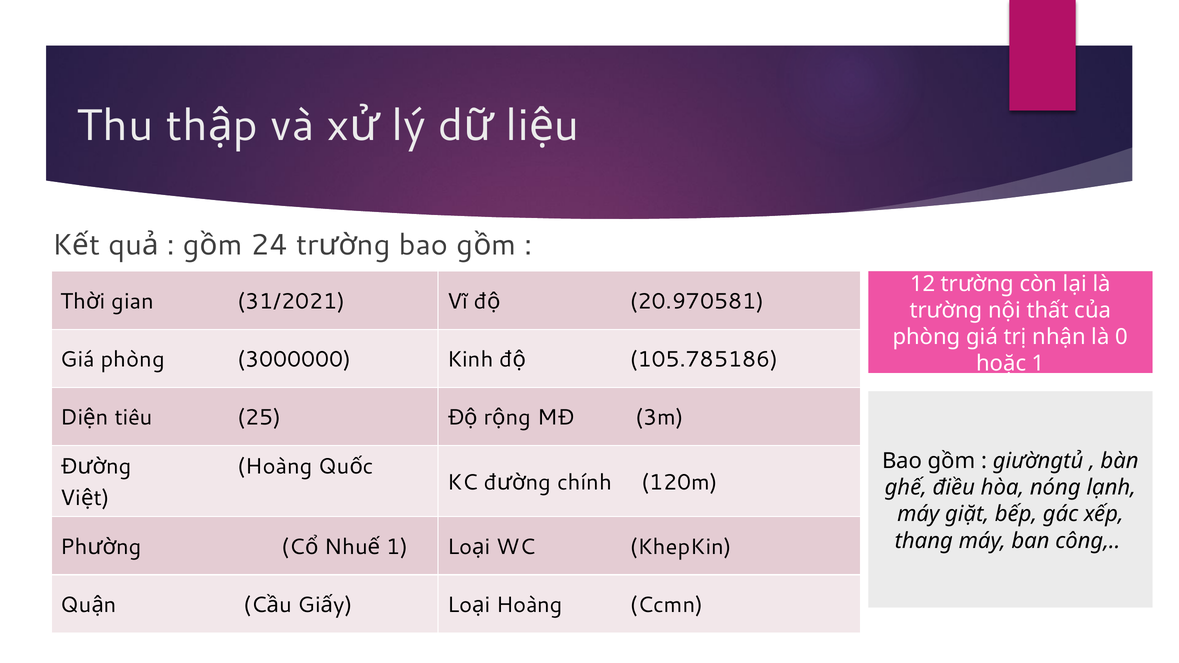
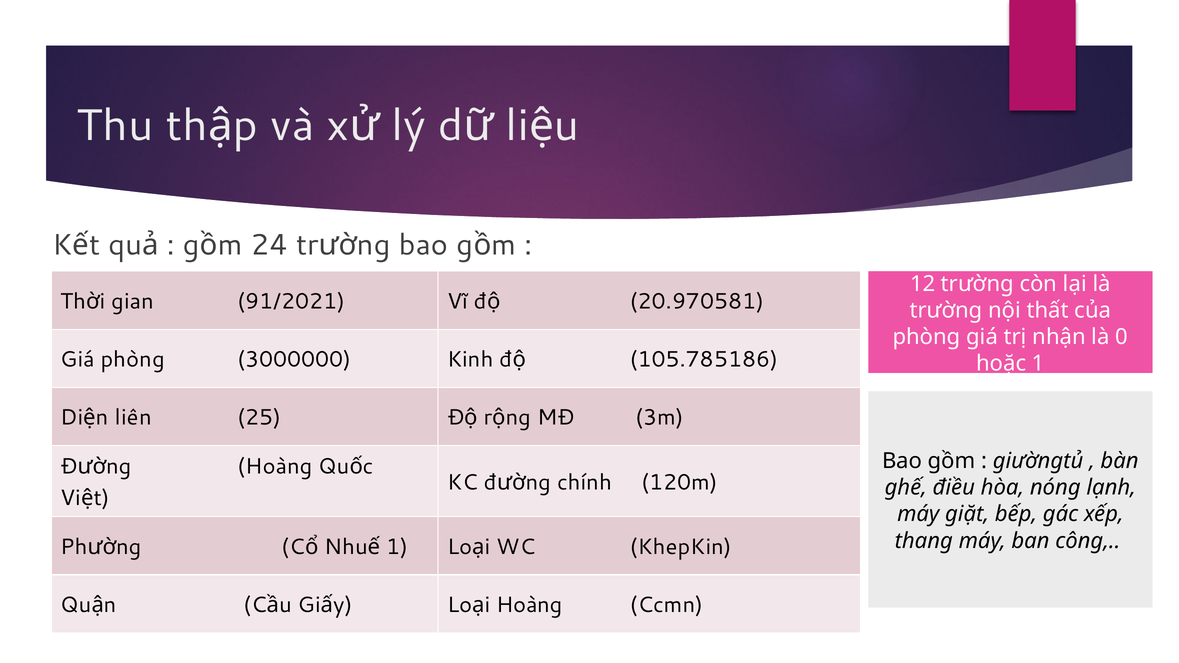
31/2021: 31/2021 -> 91/2021 (291, 302)
tiêu: tiêu -> liên (133, 418)
